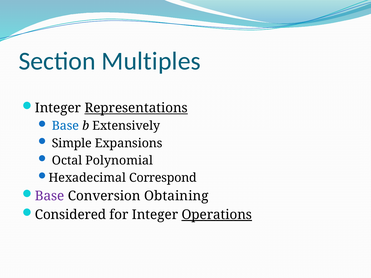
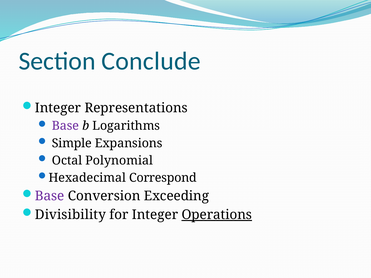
Multiples: Multiples -> Conclude (151, 61)
Representations underline: present -> none (136, 108)
Base colour: blue -> purple (65, 126)
Extensively: Extensively -> Logarithms (126, 126)
Obtaining: Obtaining -> Exceeding (176, 196)
Considered: Considered -> Divisibility (70, 215)
